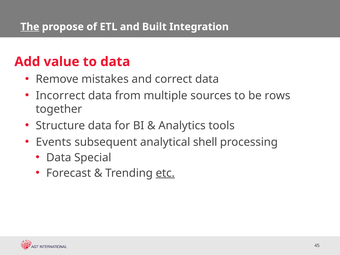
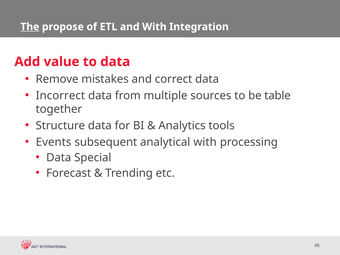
and Built: Built -> With (154, 27)
rows: rows -> table (278, 96)
analytical shell: shell -> with (205, 142)
etc underline: present -> none (165, 173)
